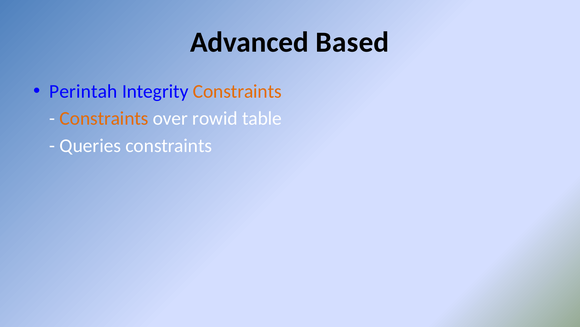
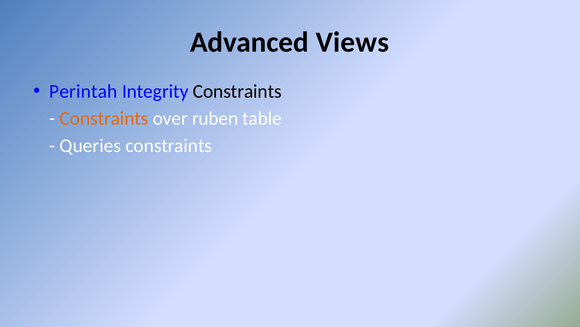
Based: Based -> Views (352, 42)
Constraints colour: orange -> black (237, 91)
rowid: rowid -> ruben (215, 119)
